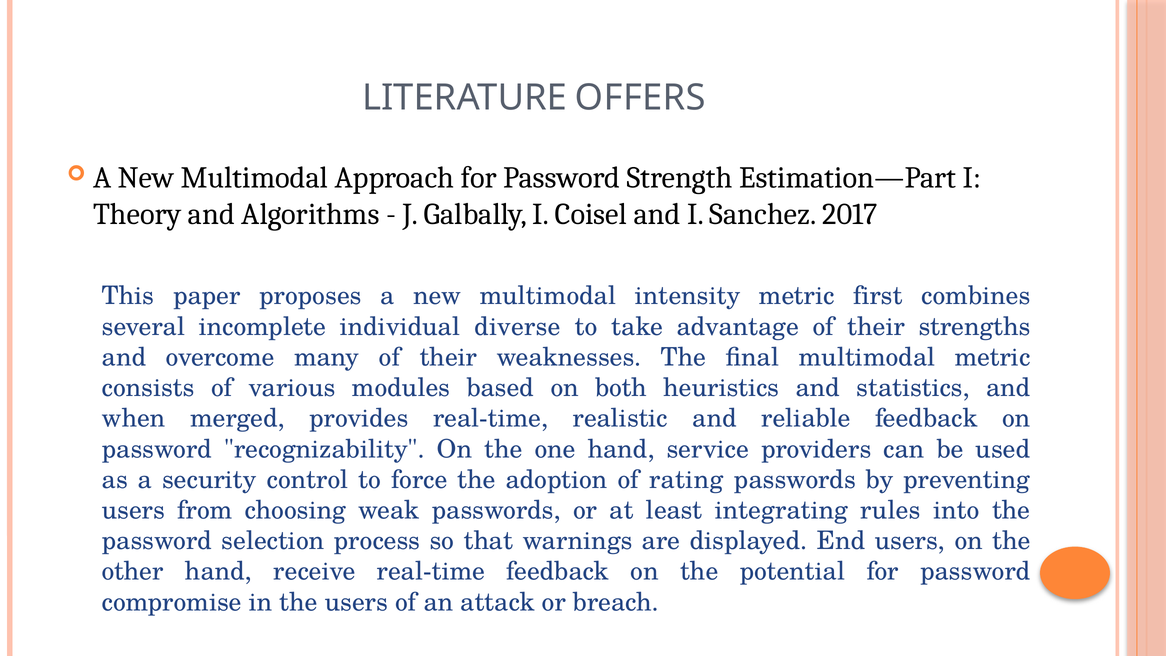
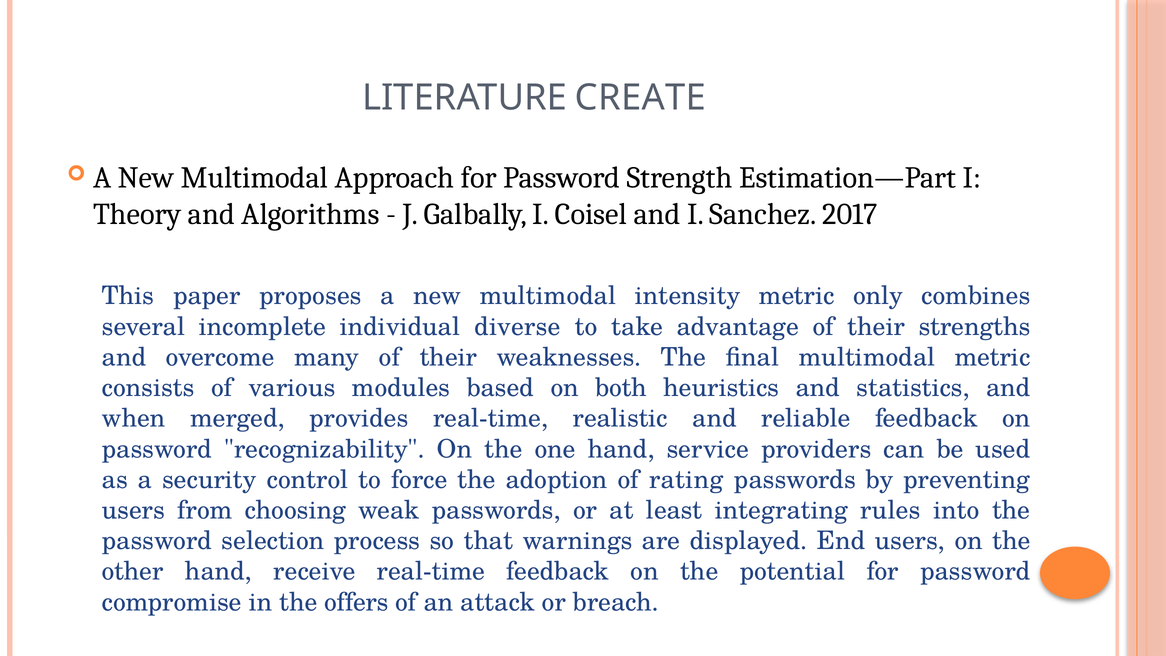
OFFERS: OFFERS -> CREATE (640, 98)
first: first -> only (878, 296)
the users: users -> offers (357, 602)
